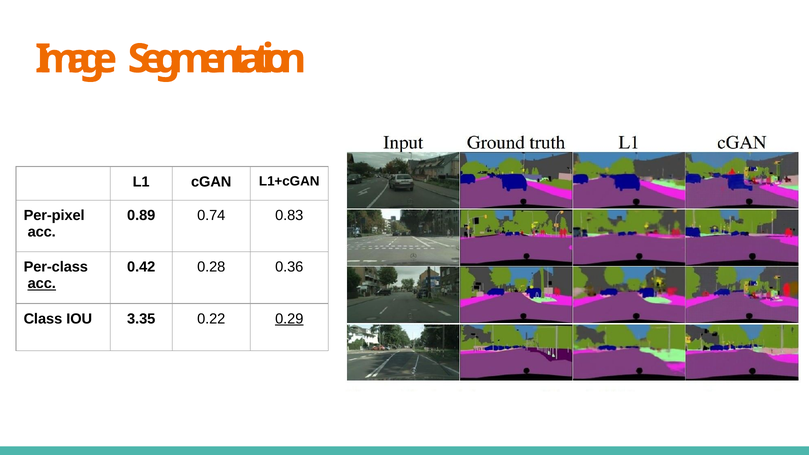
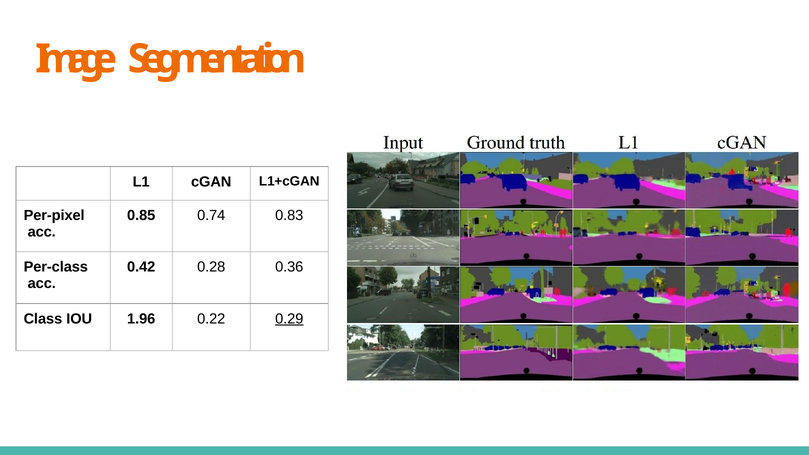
0.89: 0.89 -> 0.85 (141, 216)
acc underline: present -> none (42, 284)
3.35: 3.35 -> 1.96 (141, 319)
